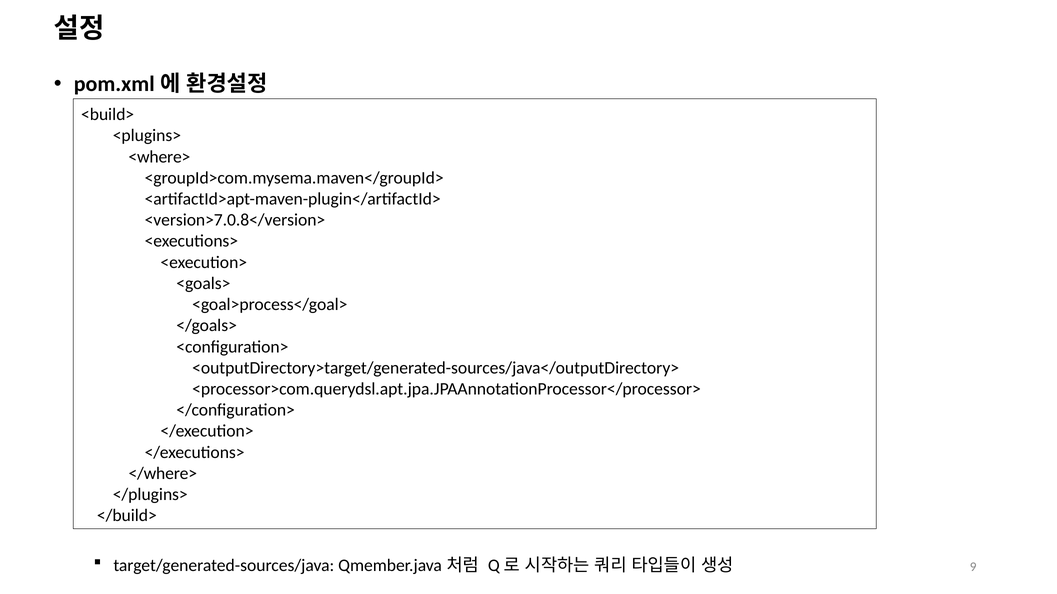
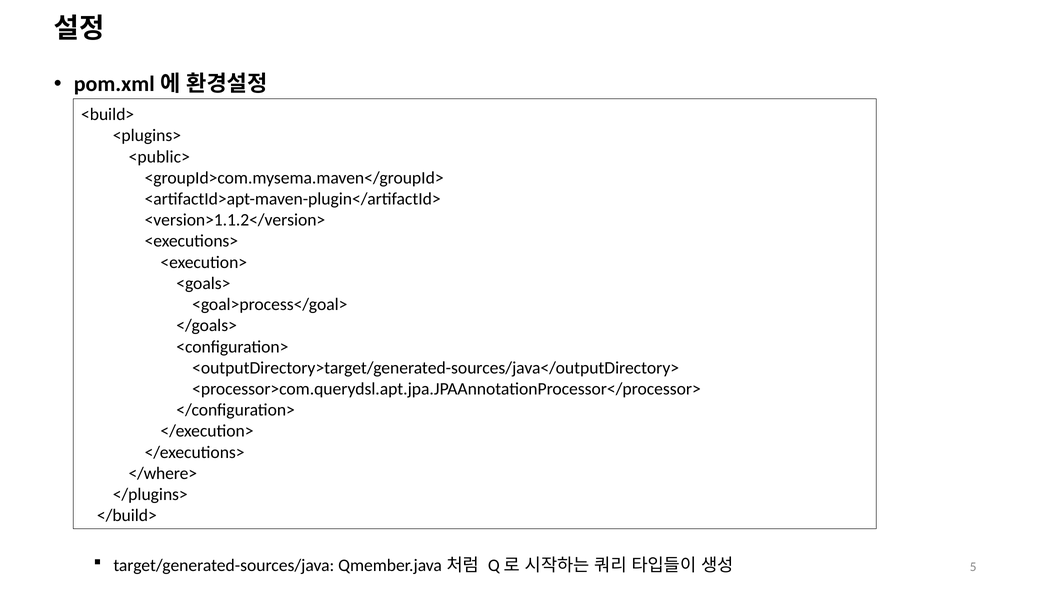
<where>: <where> -> <public> (159, 157)
<version>7.0.8</version>: <version>7.0.8</version> -> <version>1.1.2</version> (235, 220)
9: 9 -> 5 (973, 568)
